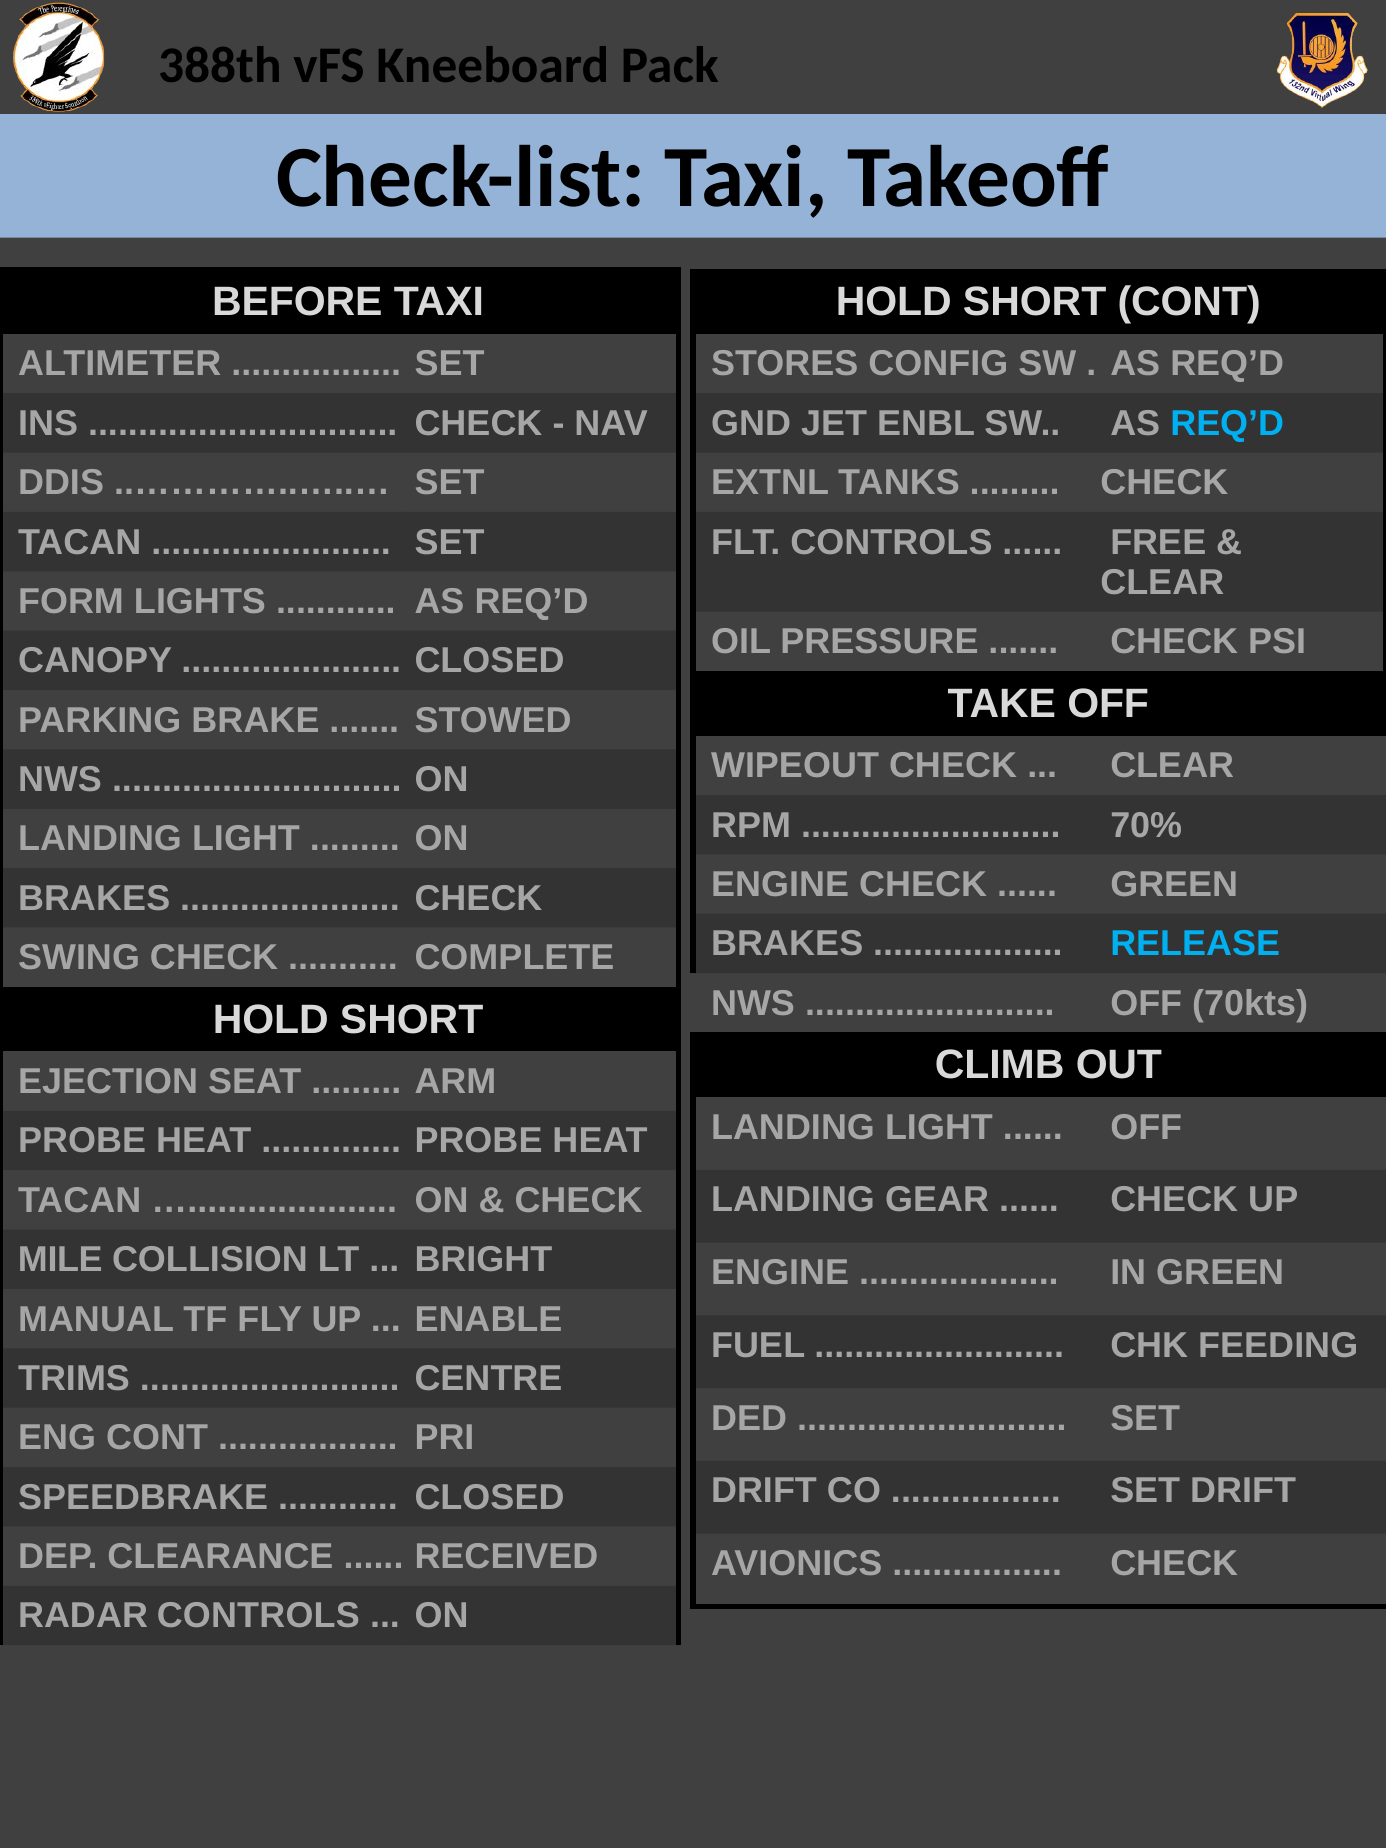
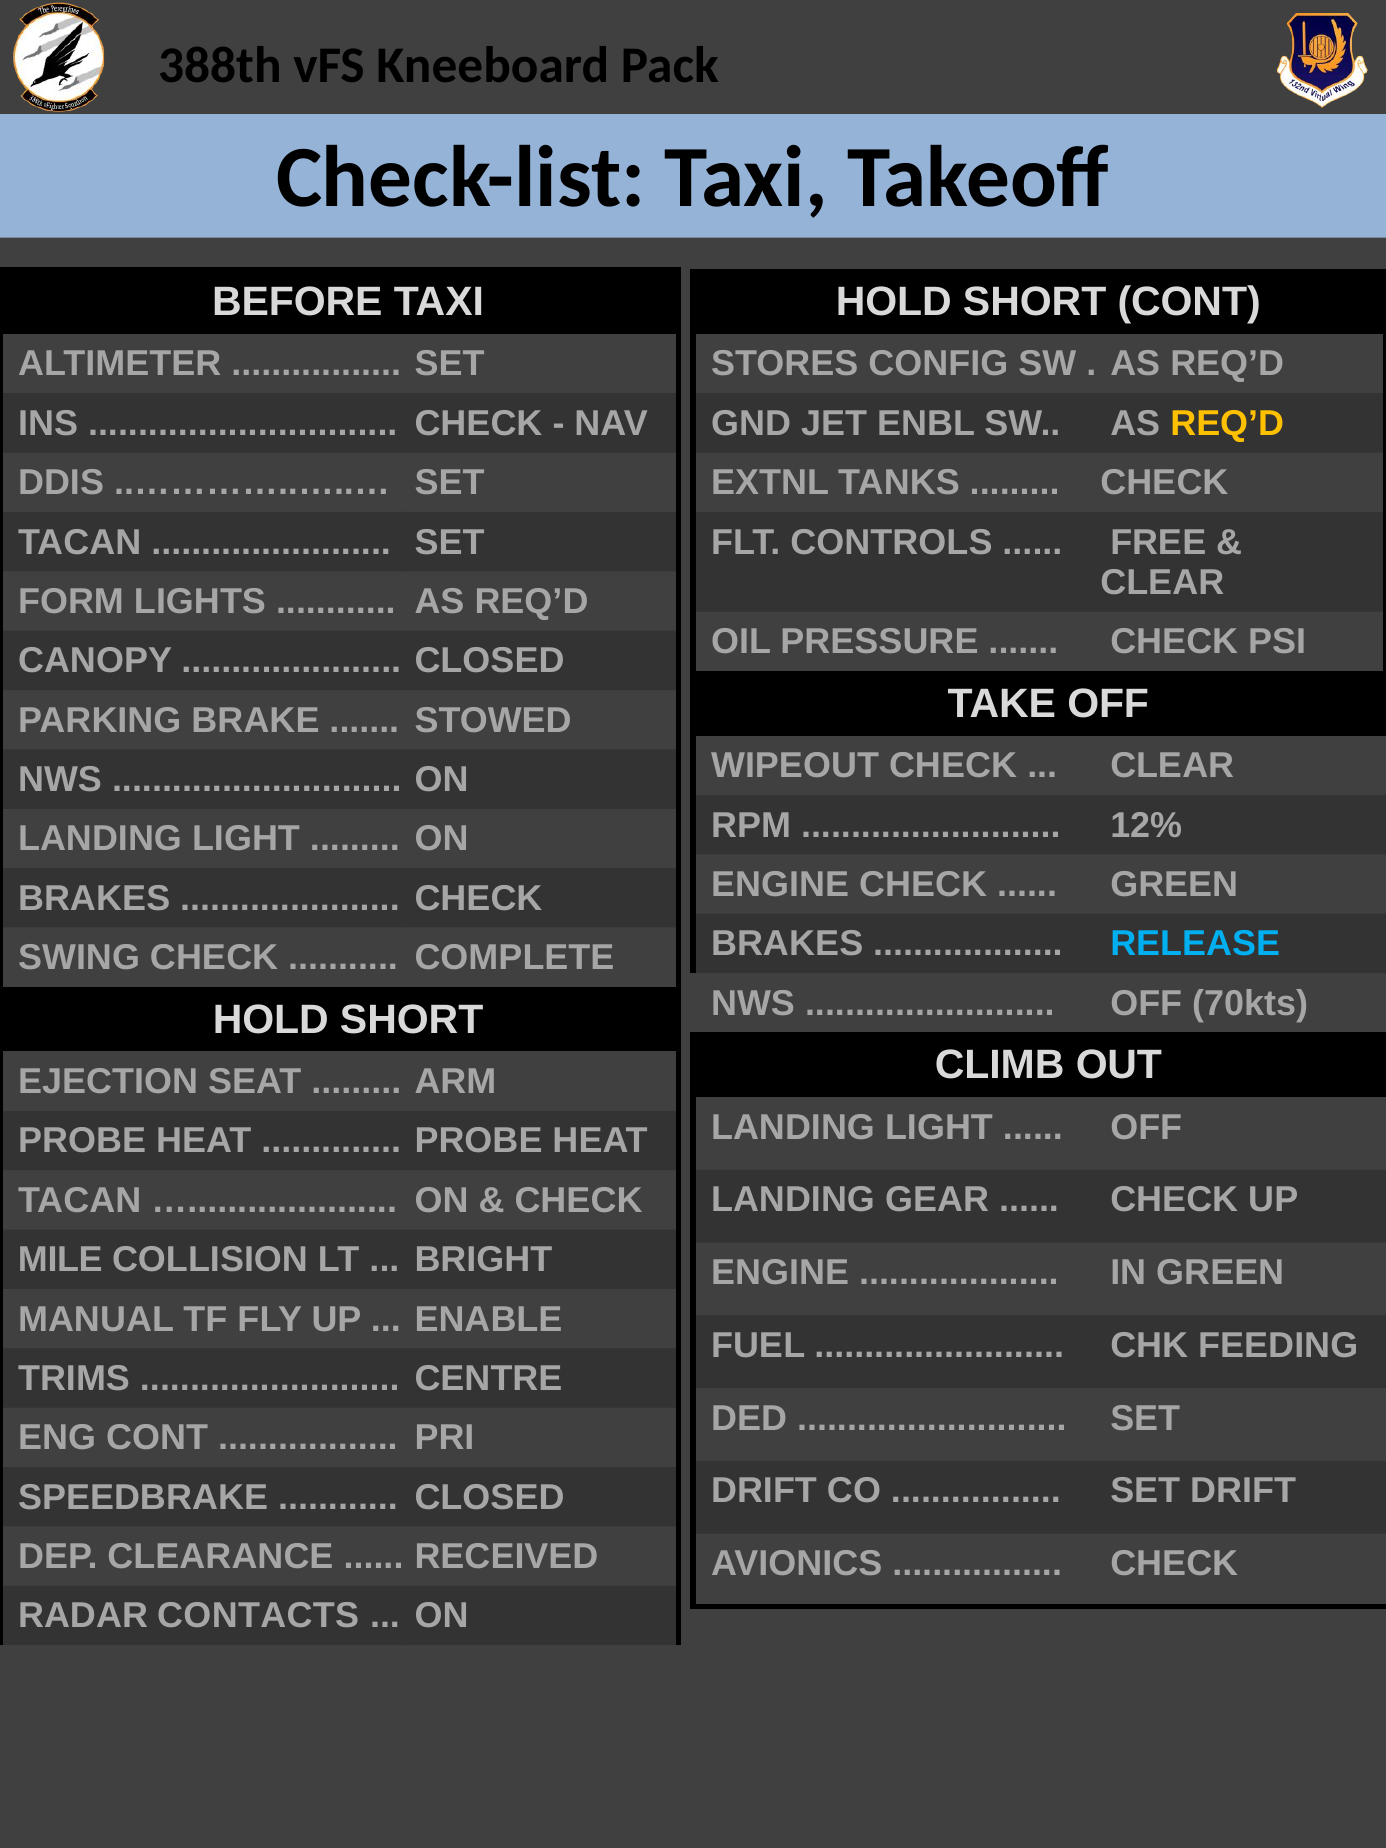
REQ’D colour: light blue -> yellow (1227, 423)
70%: 70% -> 12% (1146, 825)
RADAR CONTROLS: CONTROLS -> CONTACTS (258, 1616)
